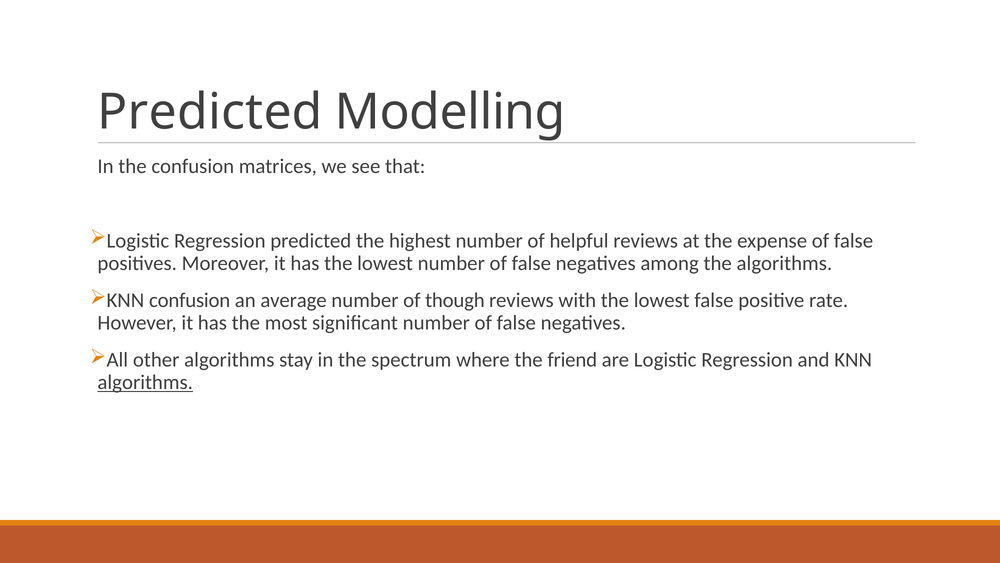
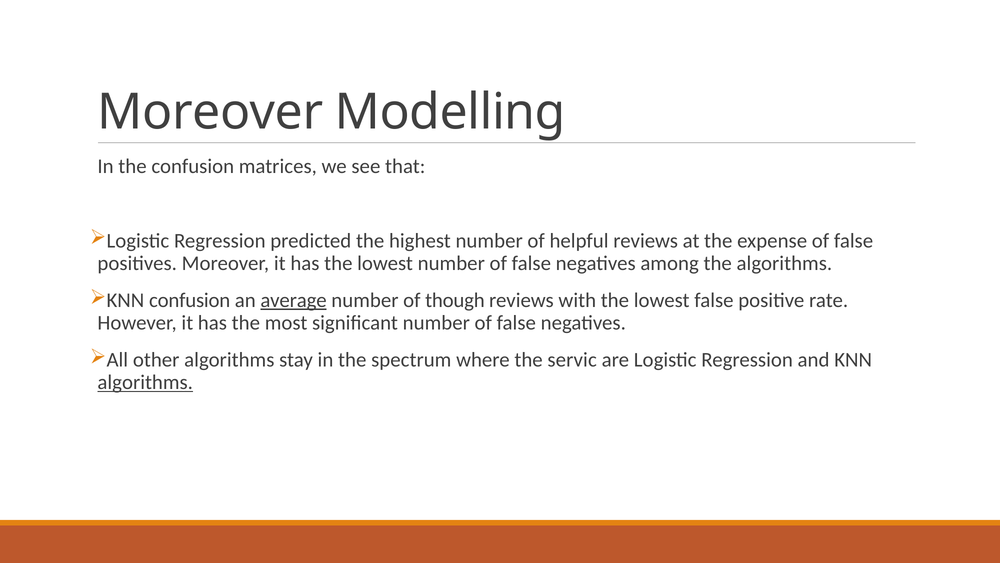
Predicted: Predicted -> Moreover (210, 112)
average underline: none -> present (294, 300)
friend: friend -> servic (572, 360)
